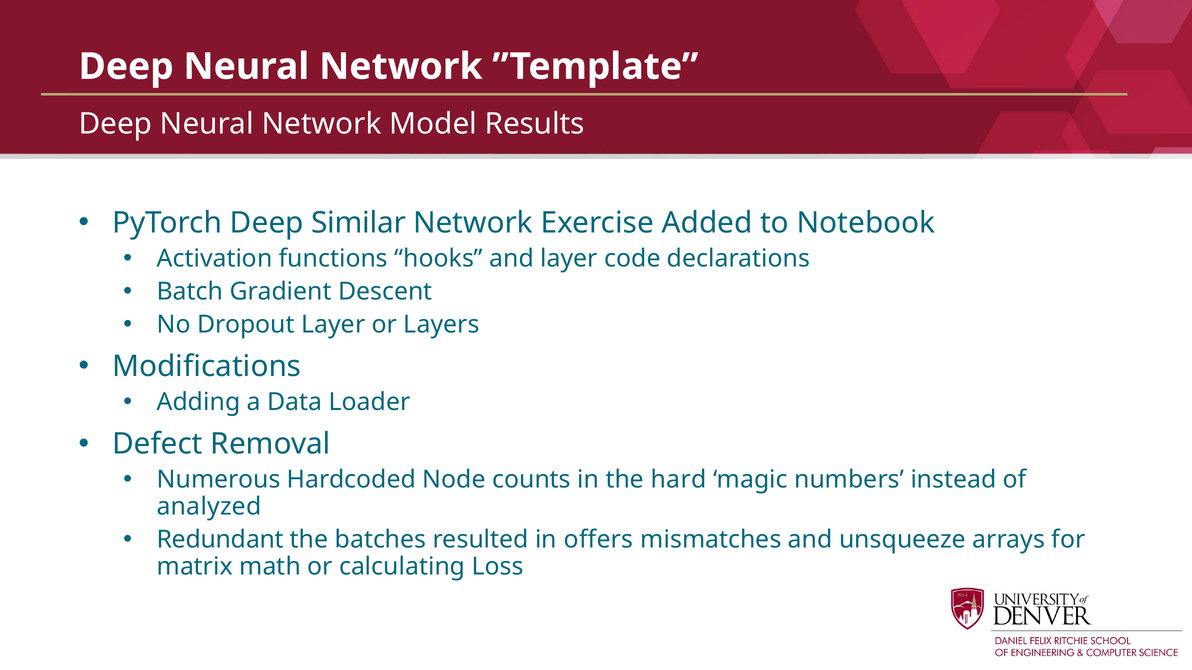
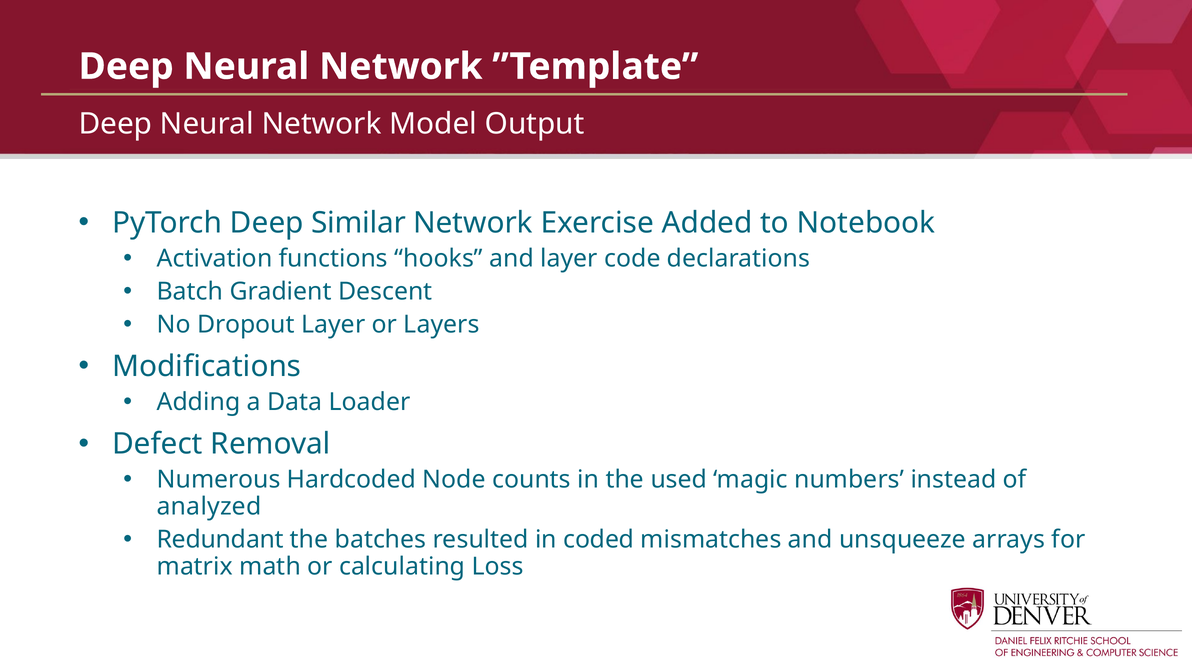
Results: Results -> Output (535, 124)
hard: hard -> used (679, 480)
offers: offers -> coded (599, 540)
